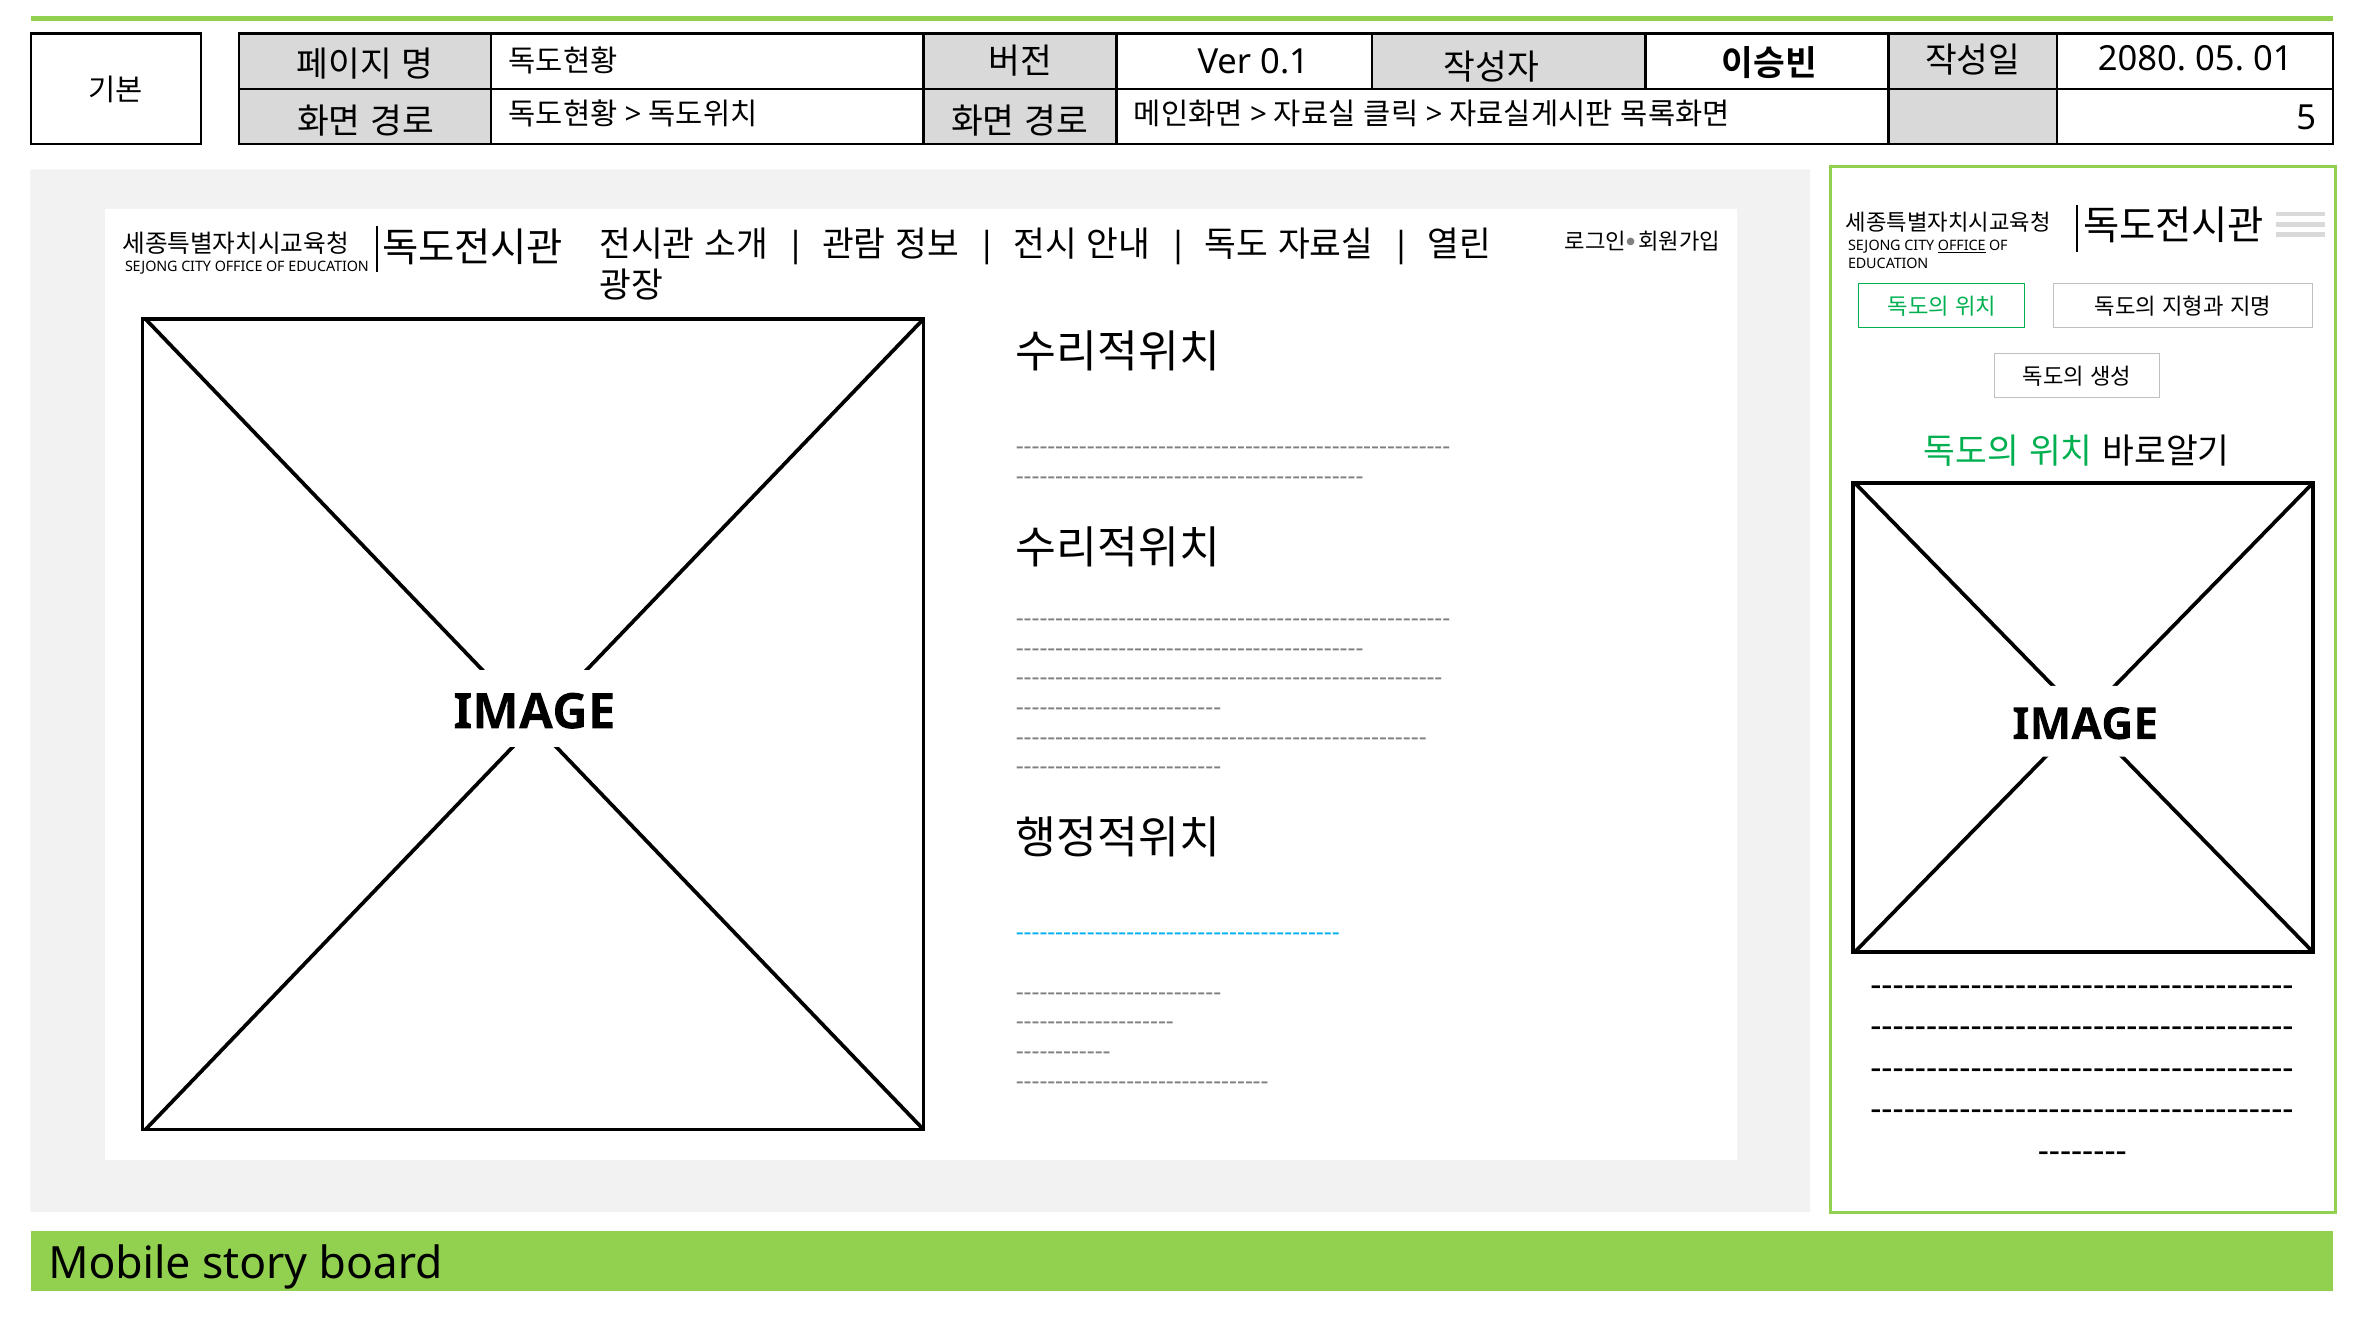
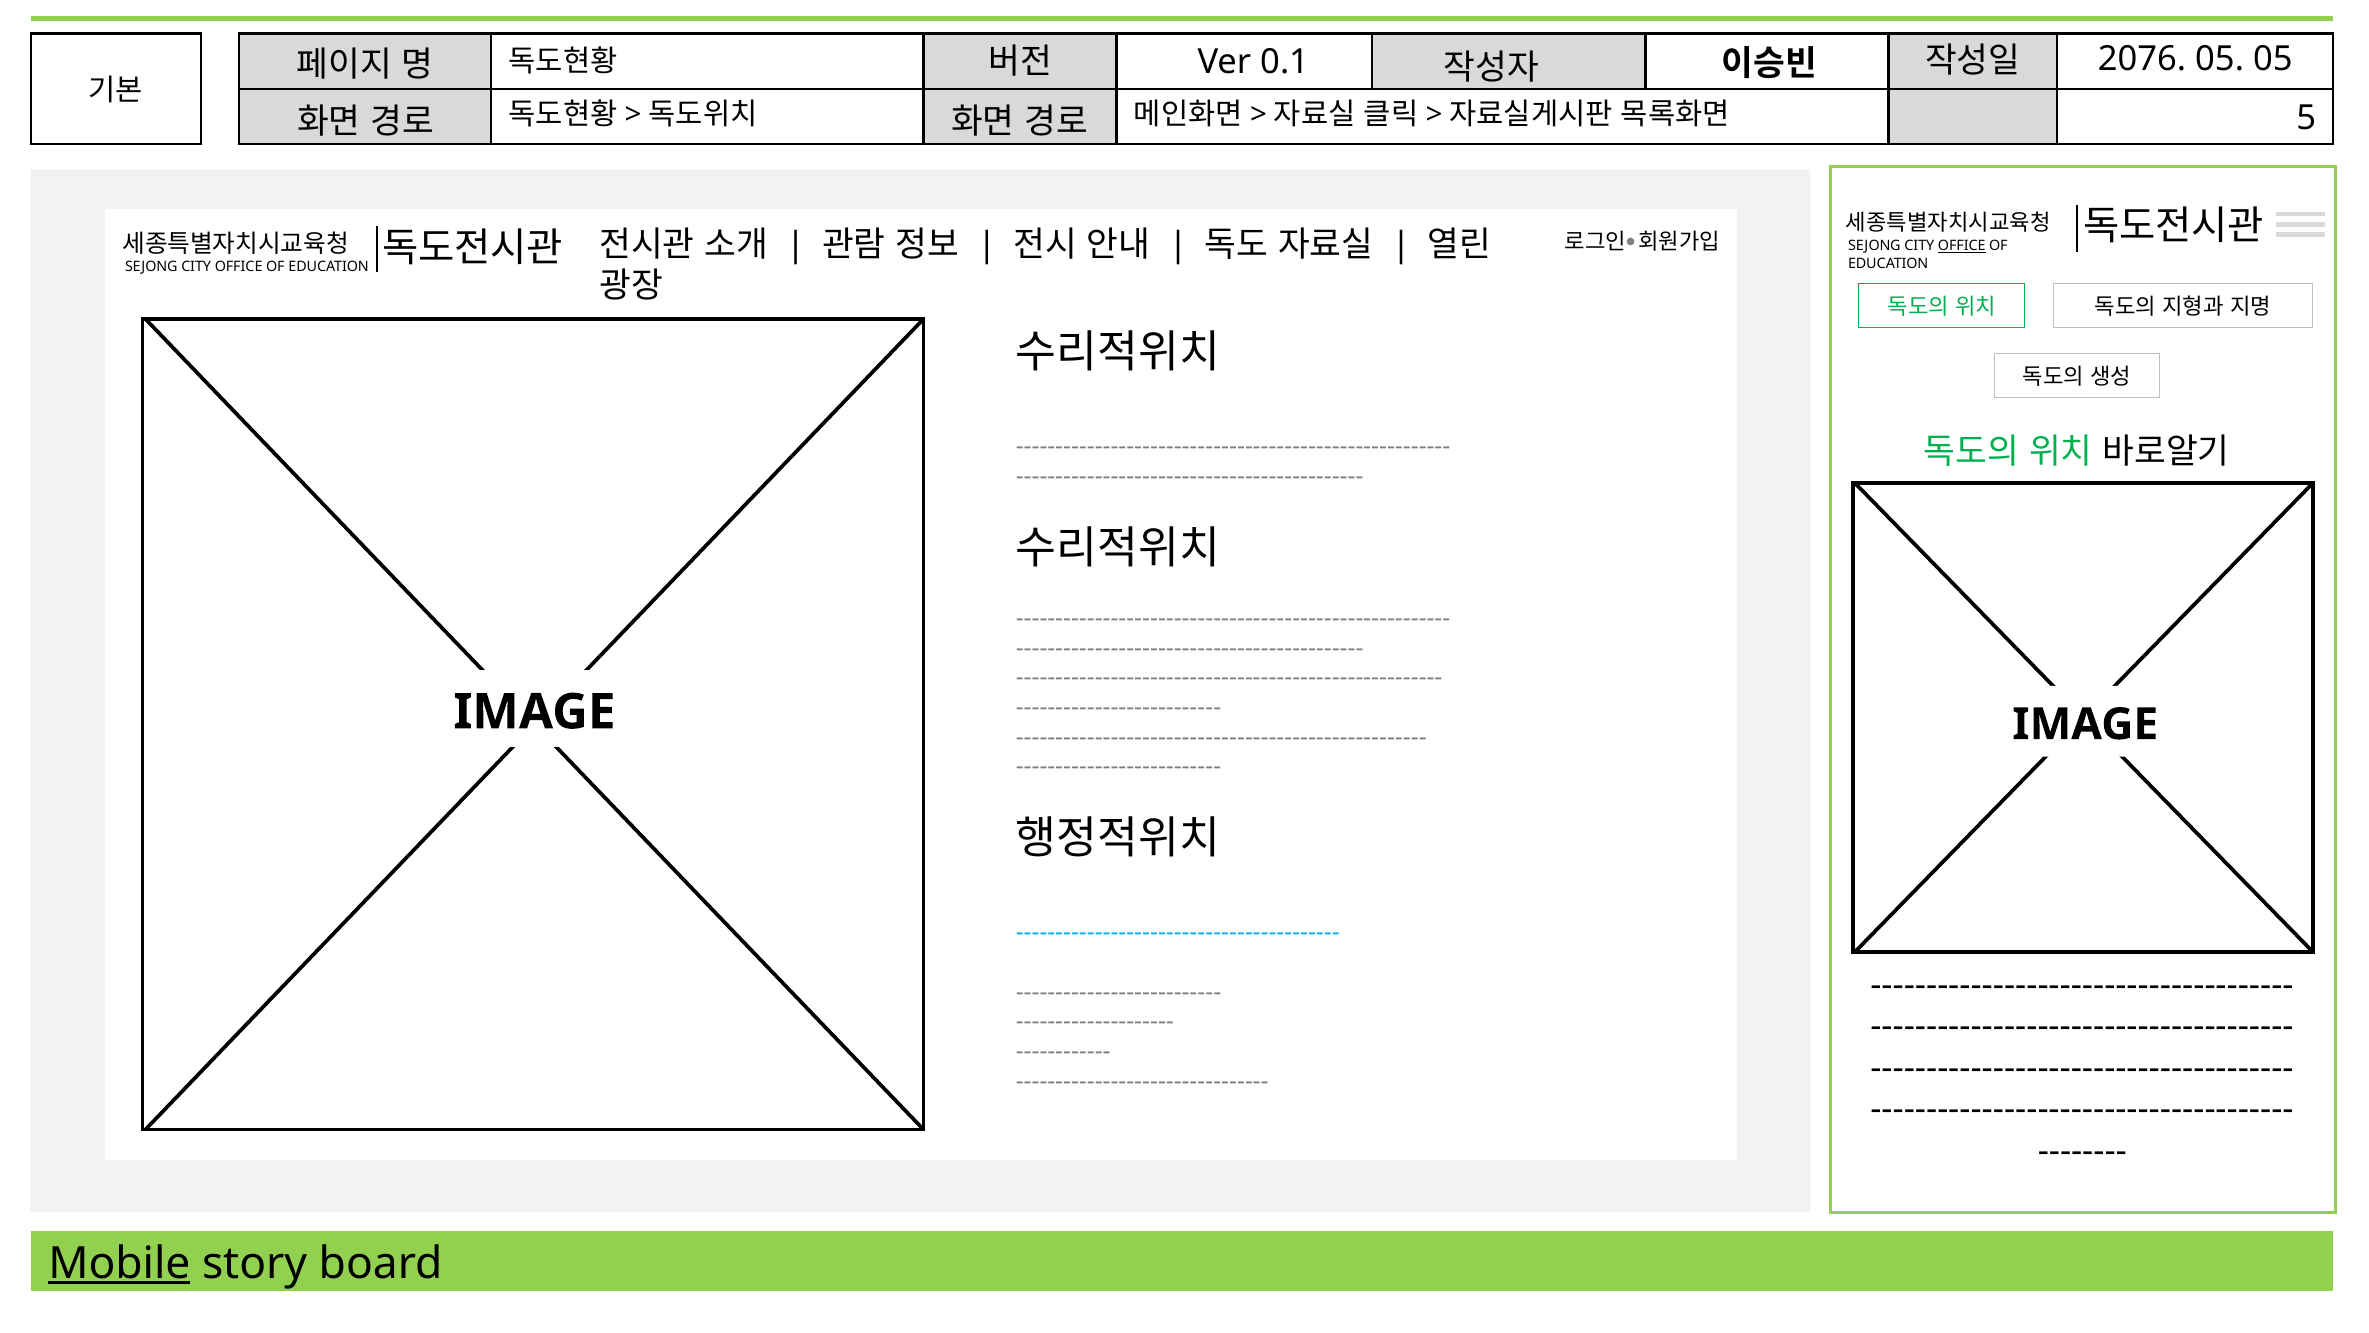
2080: 2080 -> 2076 (2142, 59)
05 01: 01 -> 05 (2273, 59)
Mobile underline: none -> present (119, 1263)
